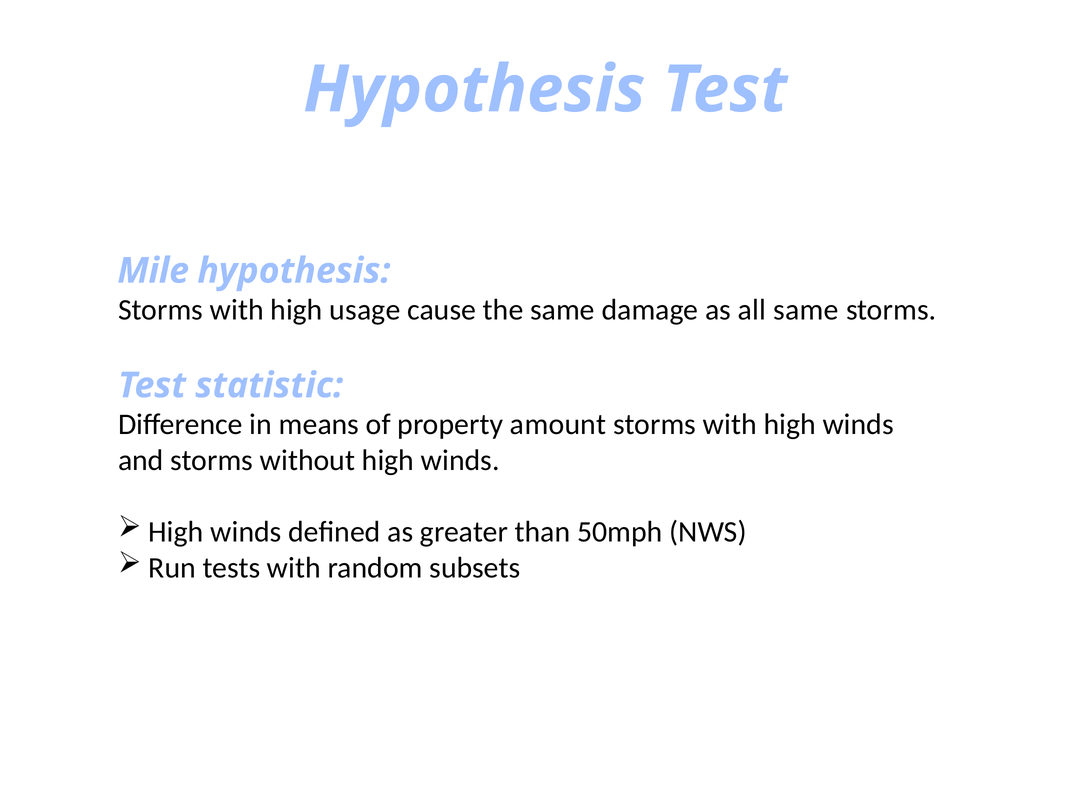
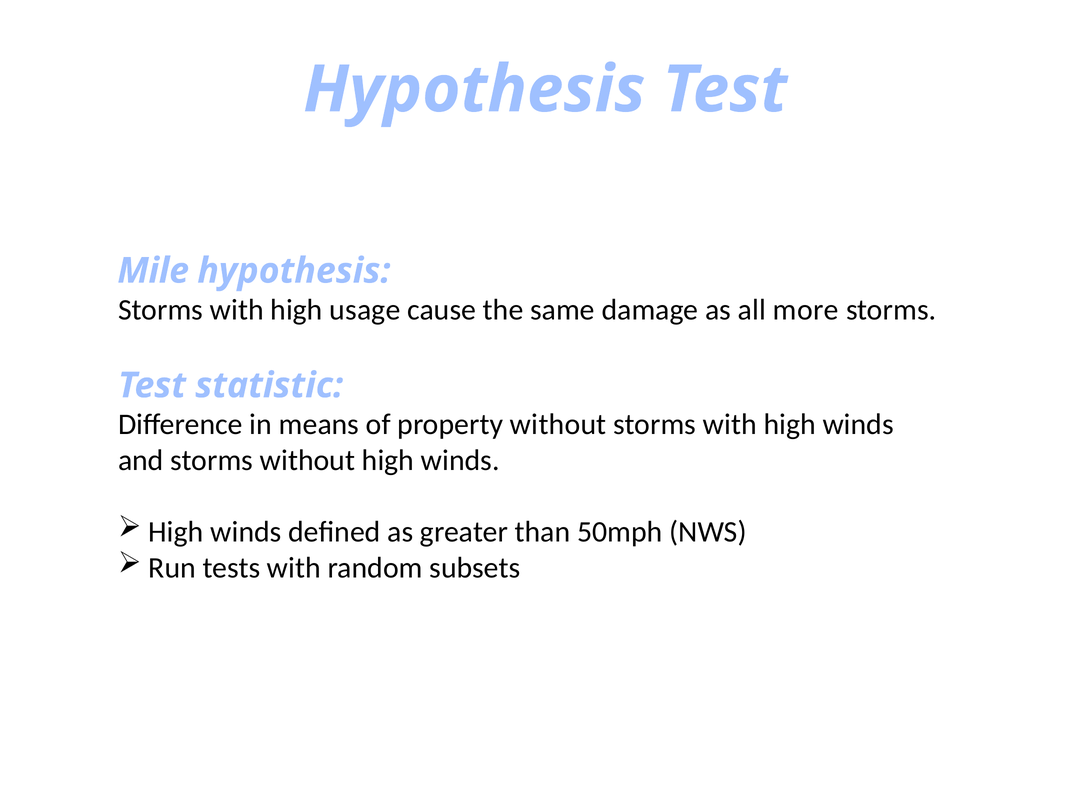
all same: same -> more (806, 310)
property amount: amount -> without (558, 424)
